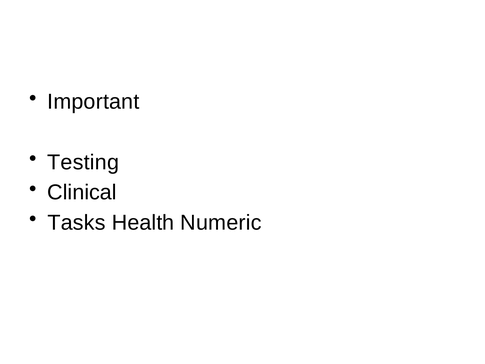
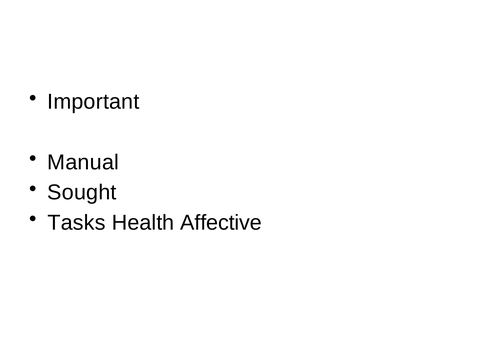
Testing: Testing -> Manual (83, 162)
Clinical: Clinical -> Sought (82, 192)
Numeric: Numeric -> Affective (221, 222)
